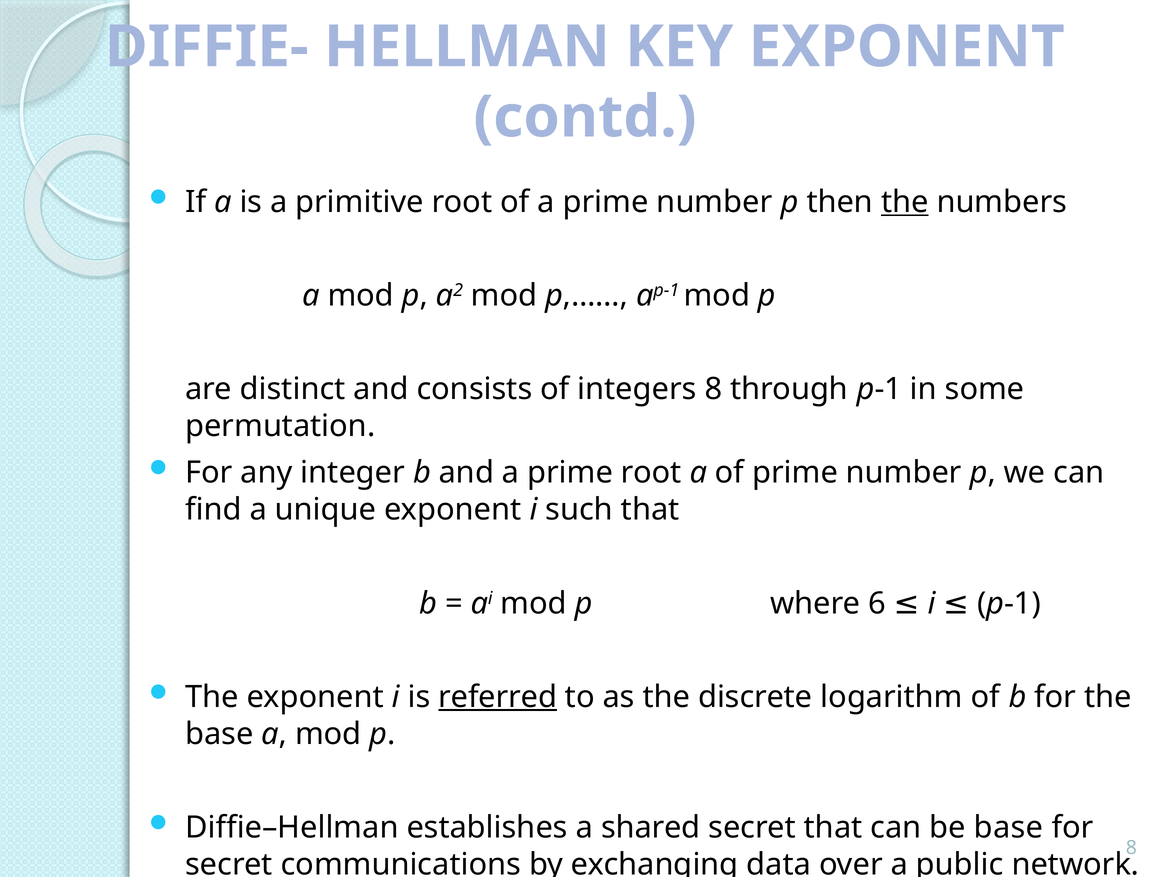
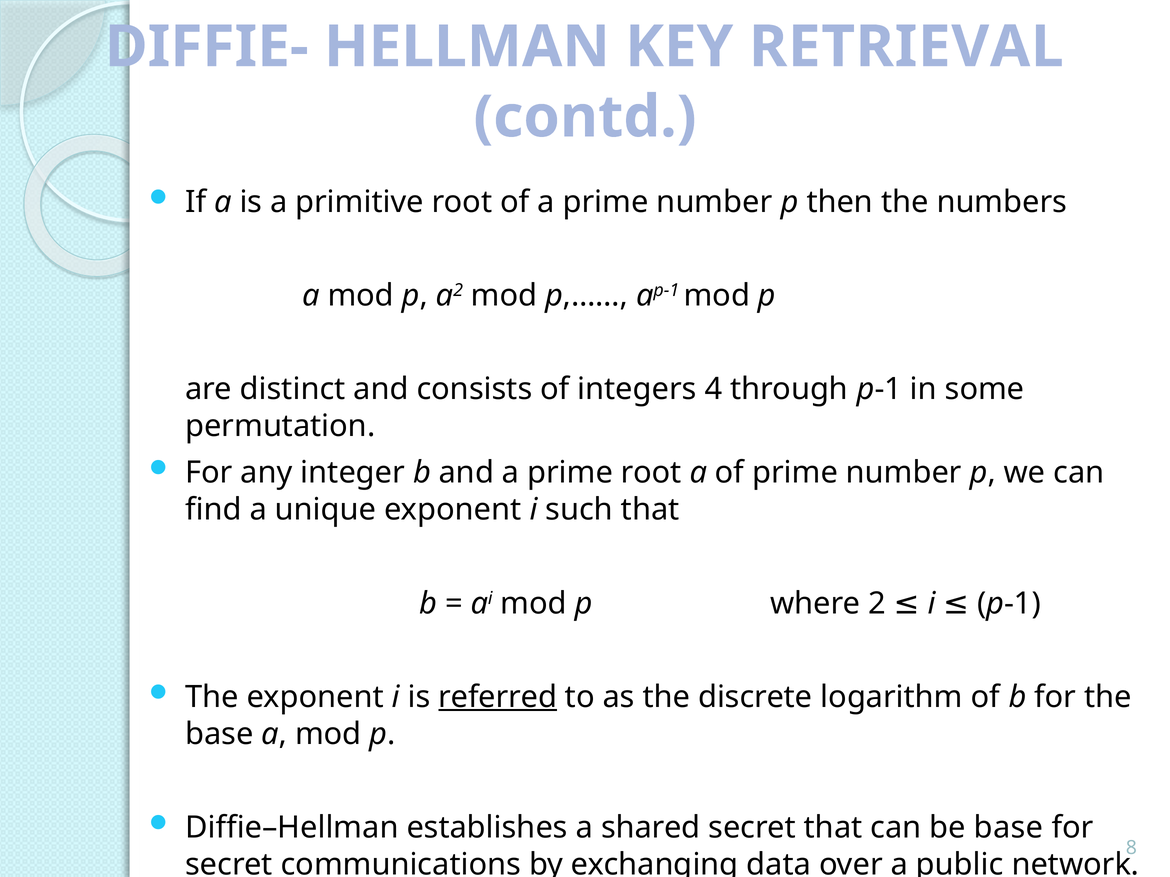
KEY EXPONENT: EXPONENT -> RETRIEVAL (906, 47)
the underline: present -> none (905, 202)
integers 8: 8 -> 4 (713, 389)
6: 6 -> 2 (877, 604)
